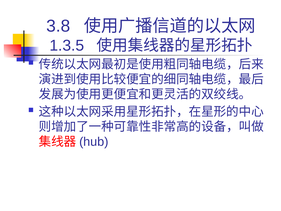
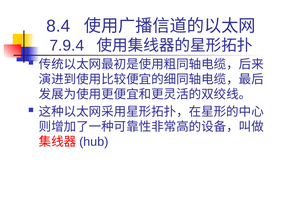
3.8: 3.8 -> 8.4 (58, 26)
1.3.5: 1.3.5 -> 7.9.4 (67, 46)
